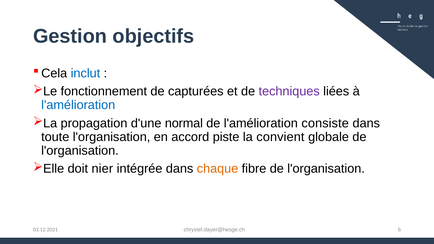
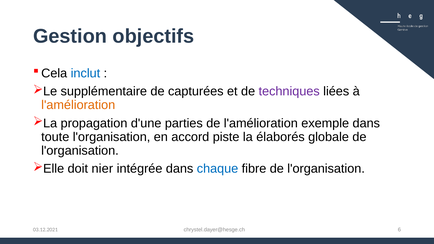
fonctionnement: fonctionnement -> supplémentaire (104, 92)
l'amélioration colour: blue -> orange (78, 105)
normal: normal -> parties (184, 123)
consiste: consiste -> exemple (325, 123)
convient: convient -> élaborés (280, 137)
chaque colour: orange -> blue (218, 169)
